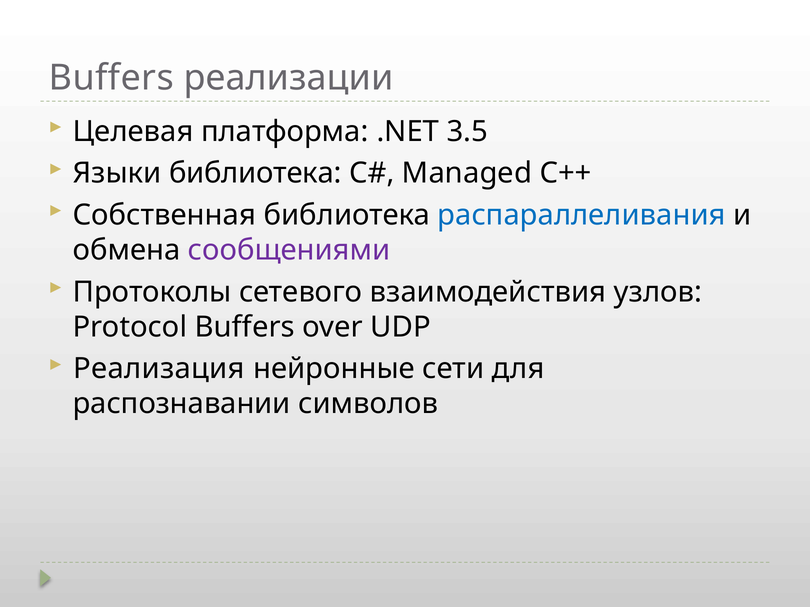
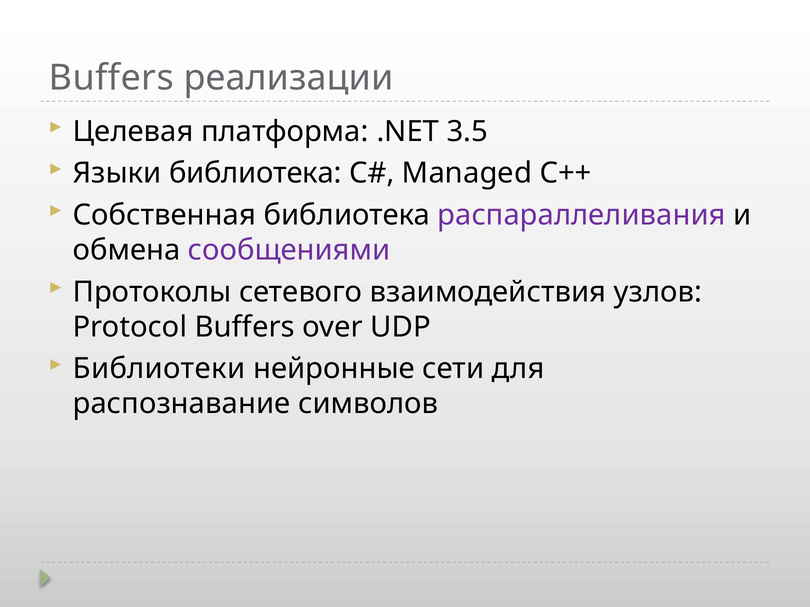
распараллеливания colour: blue -> purple (582, 215)
Реализация: Реализация -> Библиотеки (159, 369)
распознавании: распознавании -> распознавание (182, 404)
